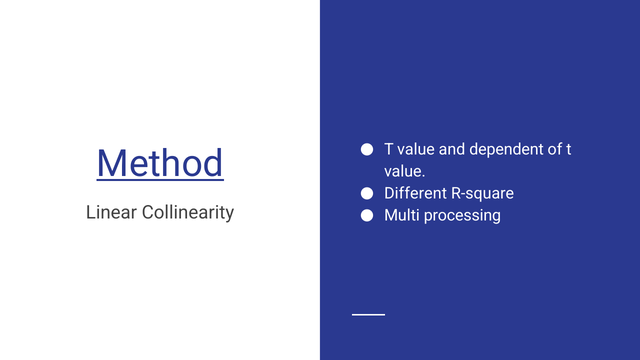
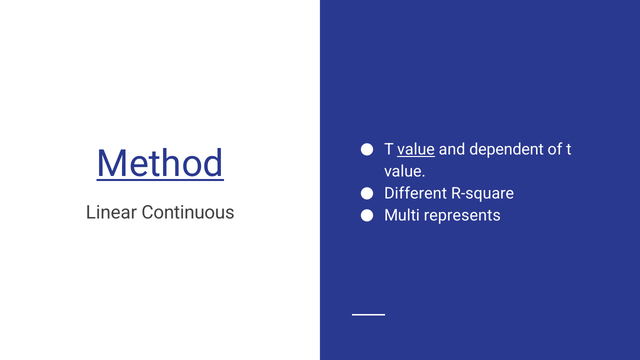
value underline: none -> present (416, 149)
Collinearity: Collinearity -> Continuous (188, 213)
processing: processing -> represents (462, 216)
